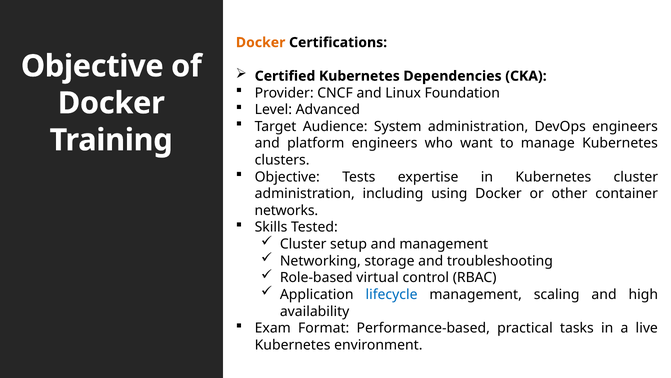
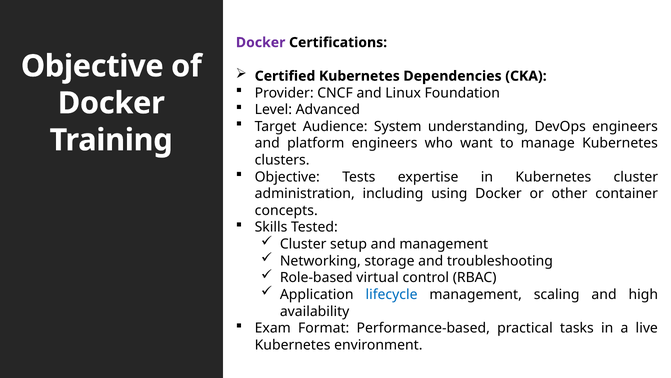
Docker colour: orange -> purple (261, 42)
System administration: administration -> understanding (478, 126)
networks: networks -> concepts (286, 210)
